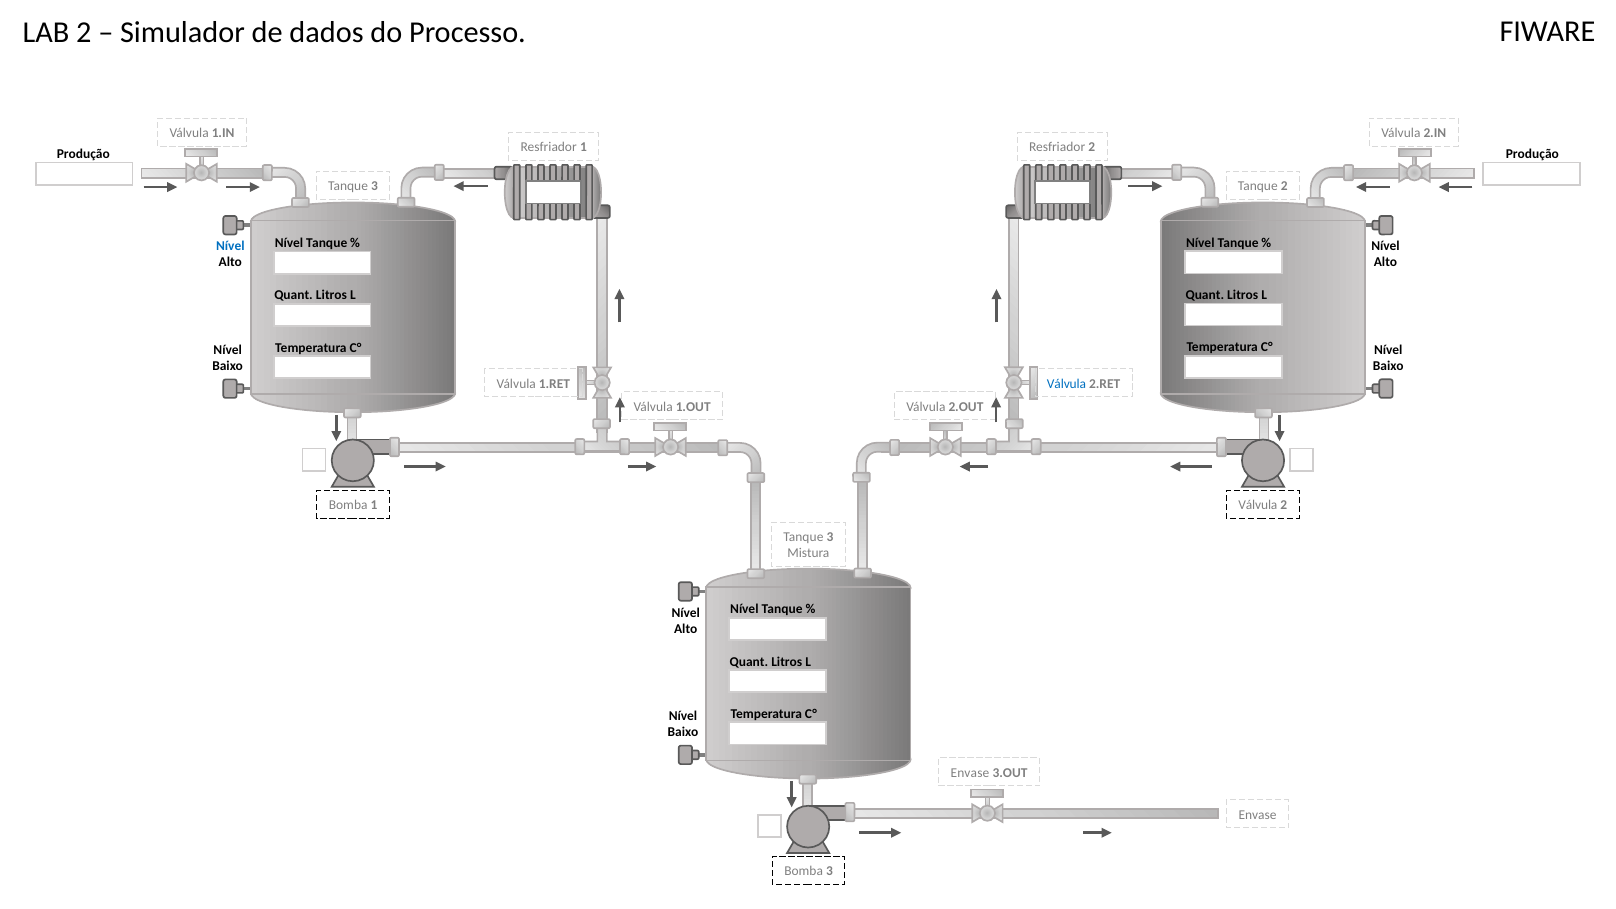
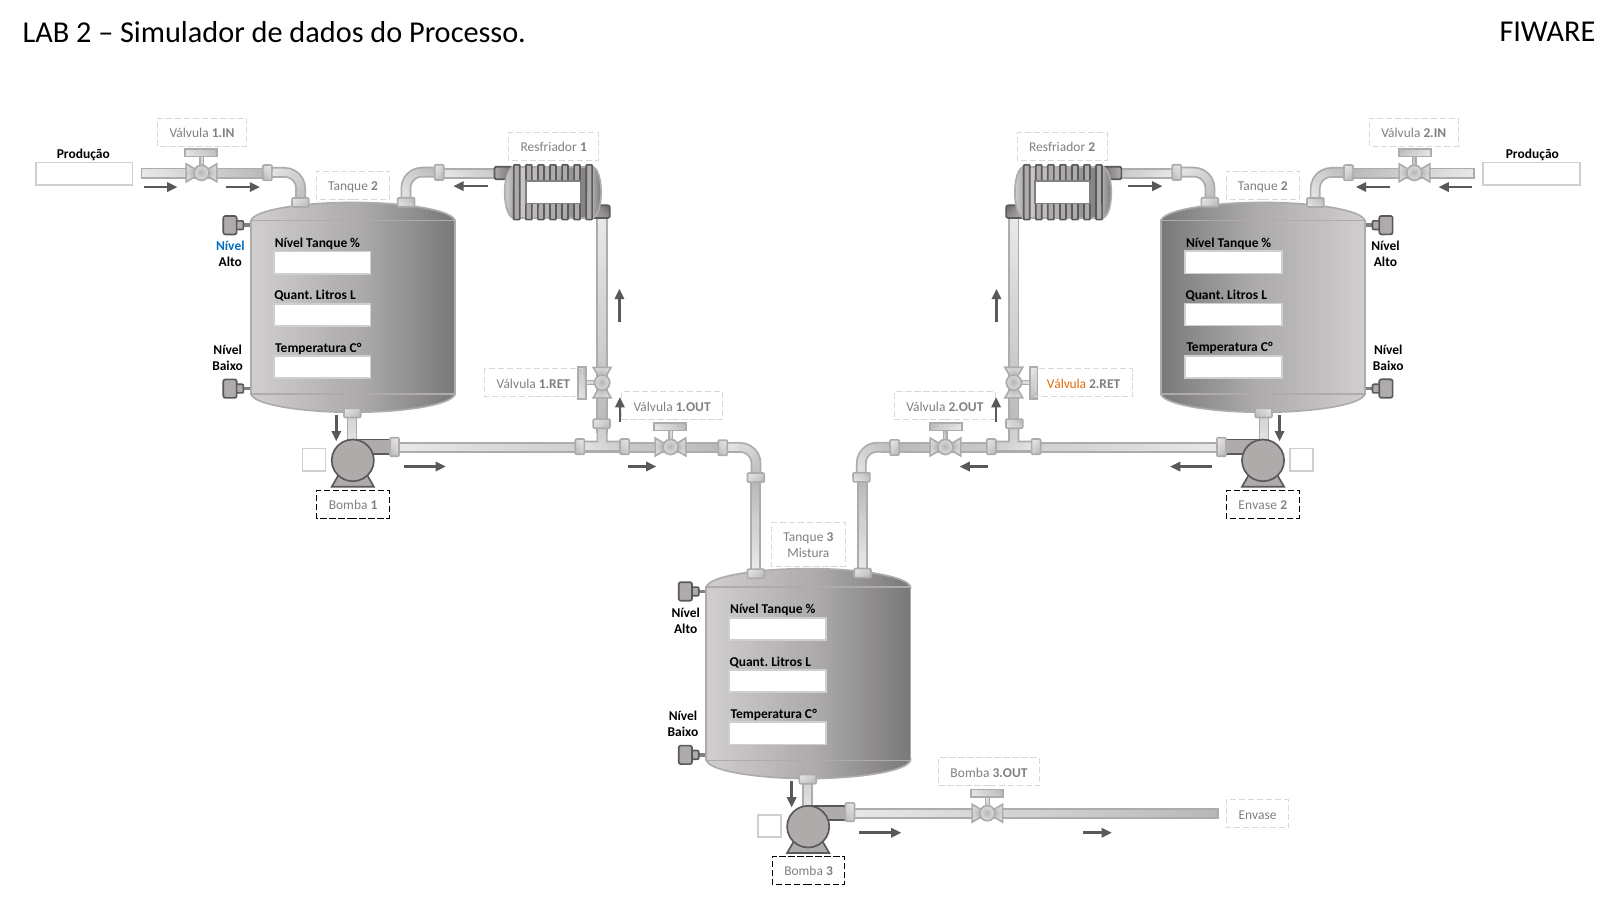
3: 3 -> 2 (375, 186)
Válvula colour: blue -> orange (1067, 384)
Válvula: Válvula -> Envase (1258, 505)
Envase: Envase -> Bomba (970, 773)
